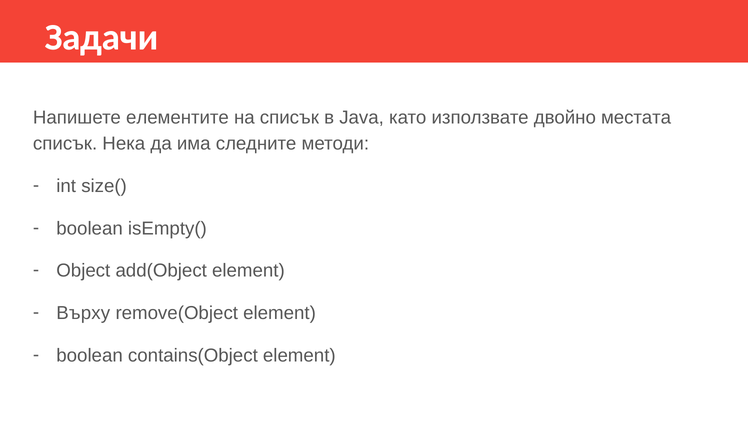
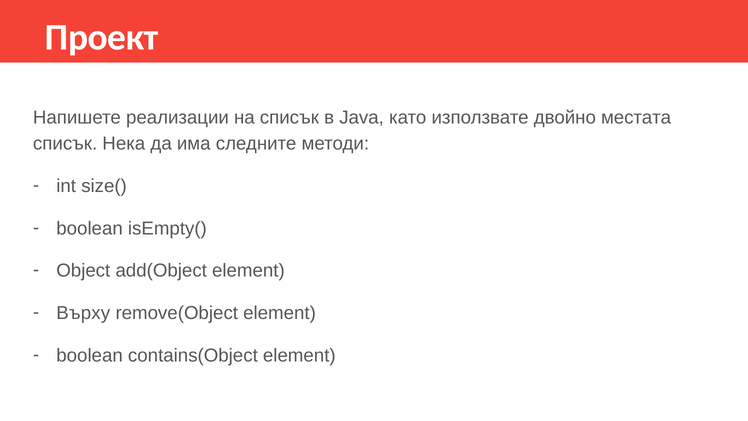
Задачи: Задачи -> Проект (102, 37)
елементите: елементите -> реализации (177, 118)
